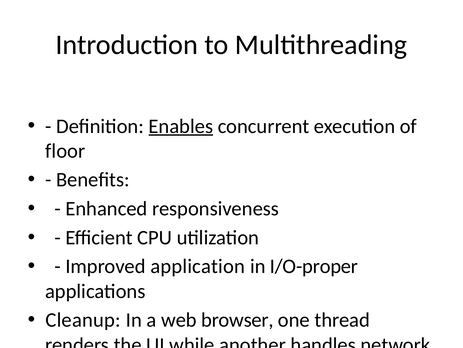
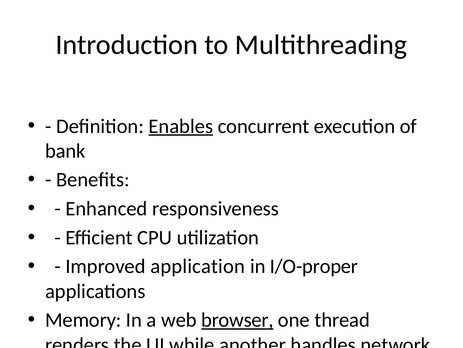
floor: floor -> bank (65, 151)
Cleanup: Cleanup -> Memory (83, 319)
browser underline: none -> present (237, 319)
